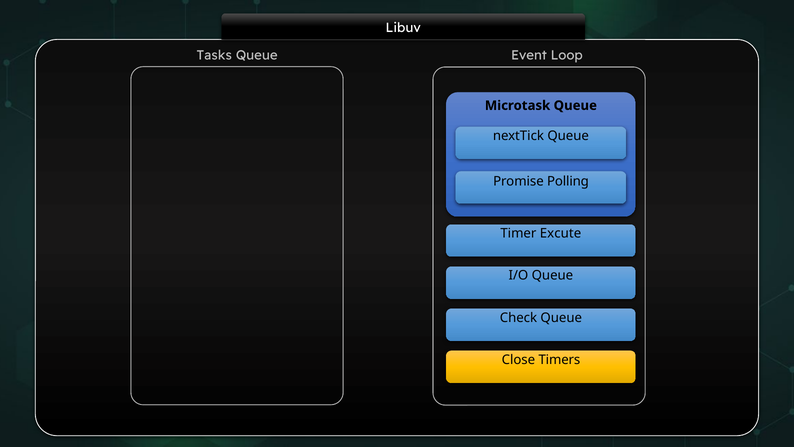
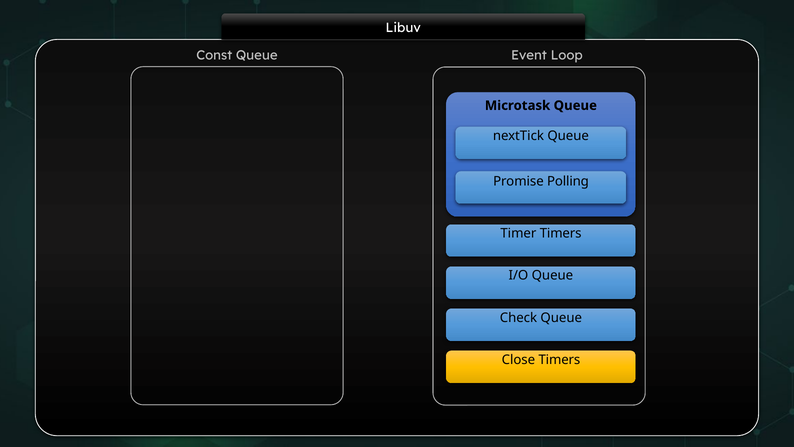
Tasks: Tasks -> Const (214, 55)
Timer Excute: Excute -> Timers (561, 233)
